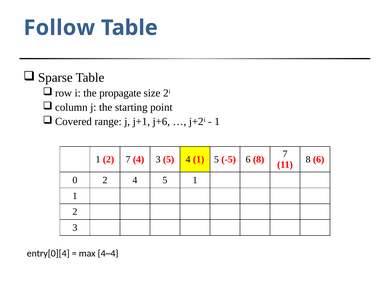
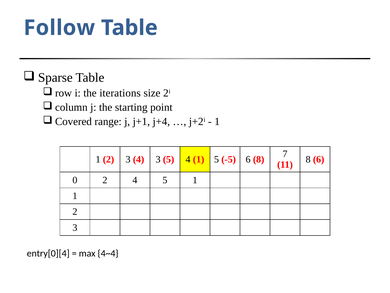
propagate: propagate -> iterations (120, 93)
j+6: j+6 -> j+4 (161, 121)
7: 7 -> 3 (128, 159)
